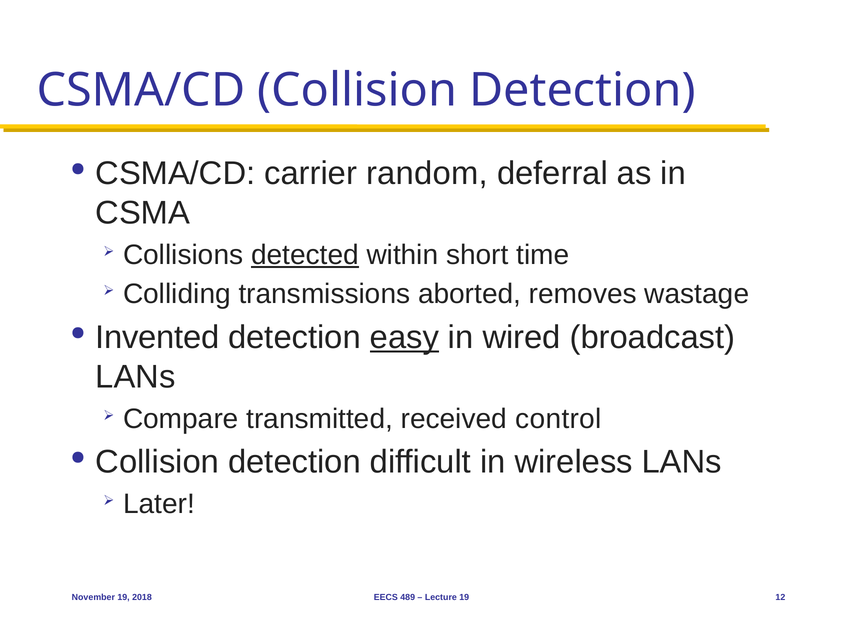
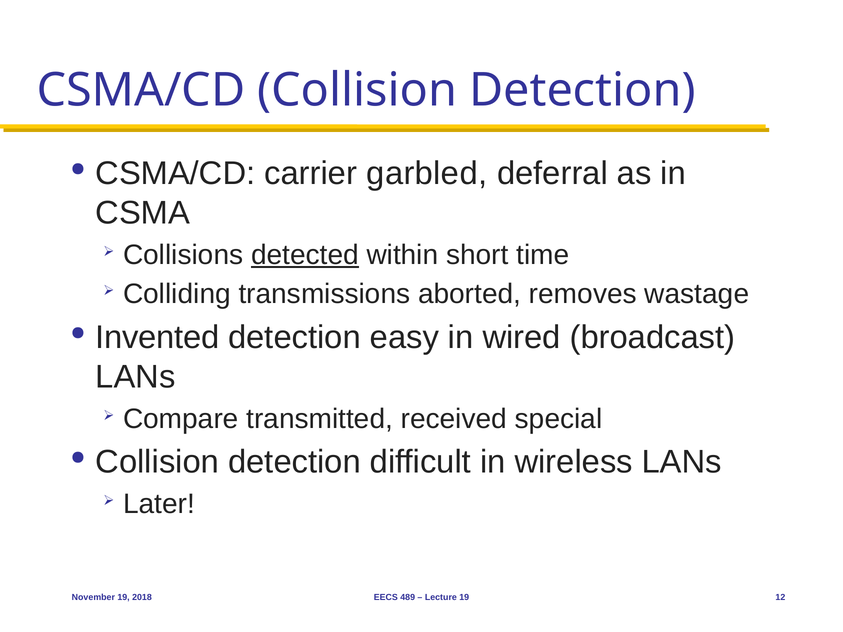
random: random -> garbled (427, 174)
easy underline: present -> none (404, 338)
control: control -> special (559, 419)
